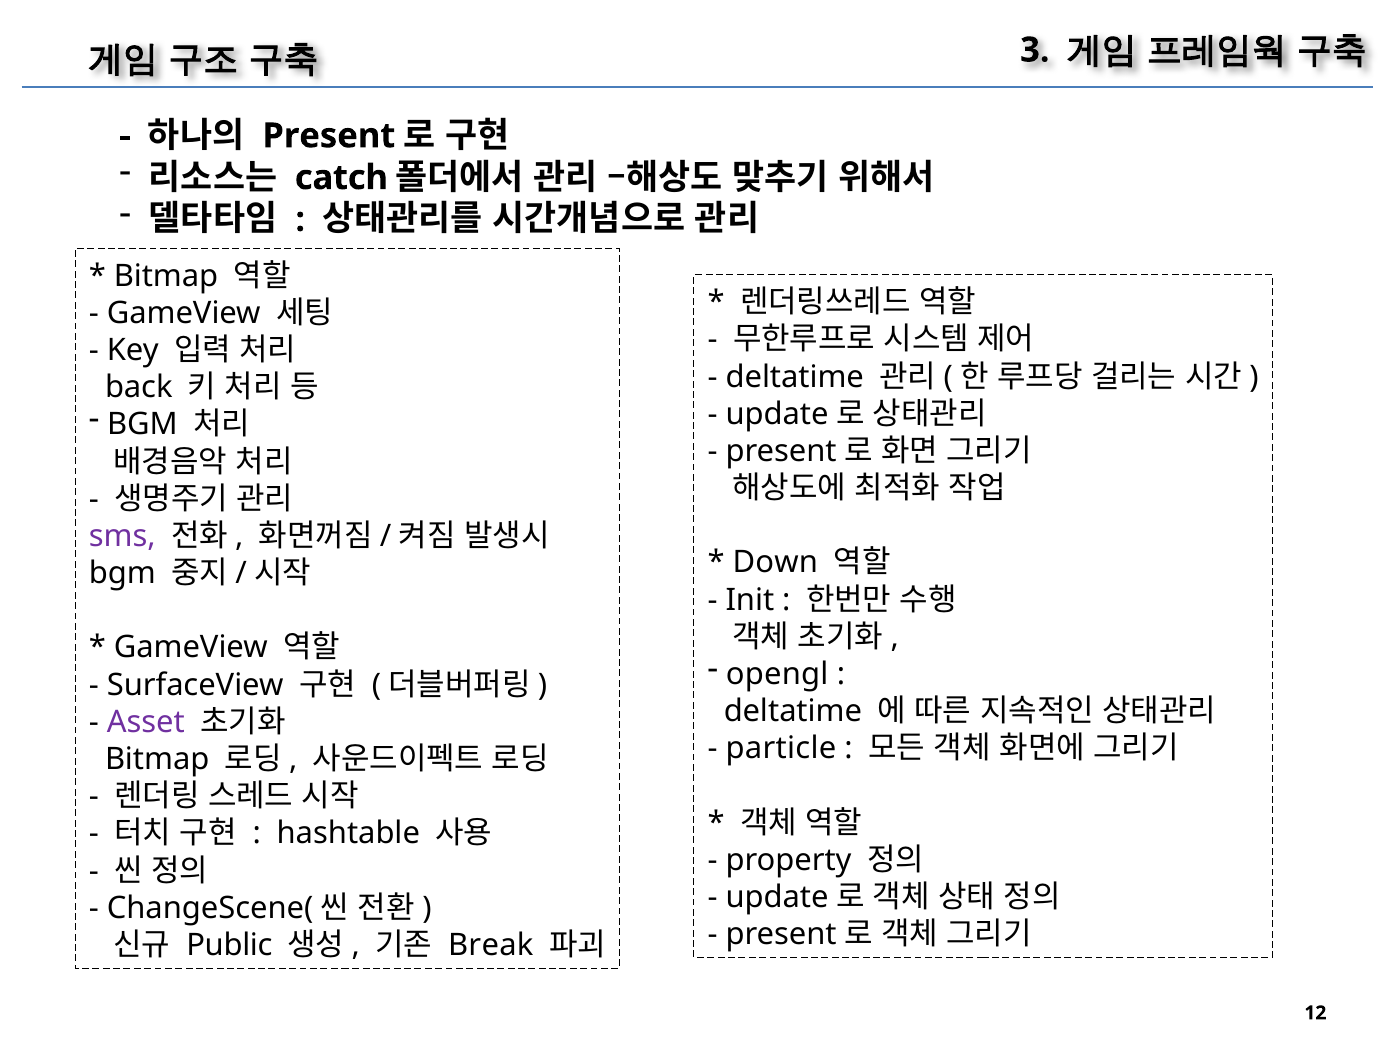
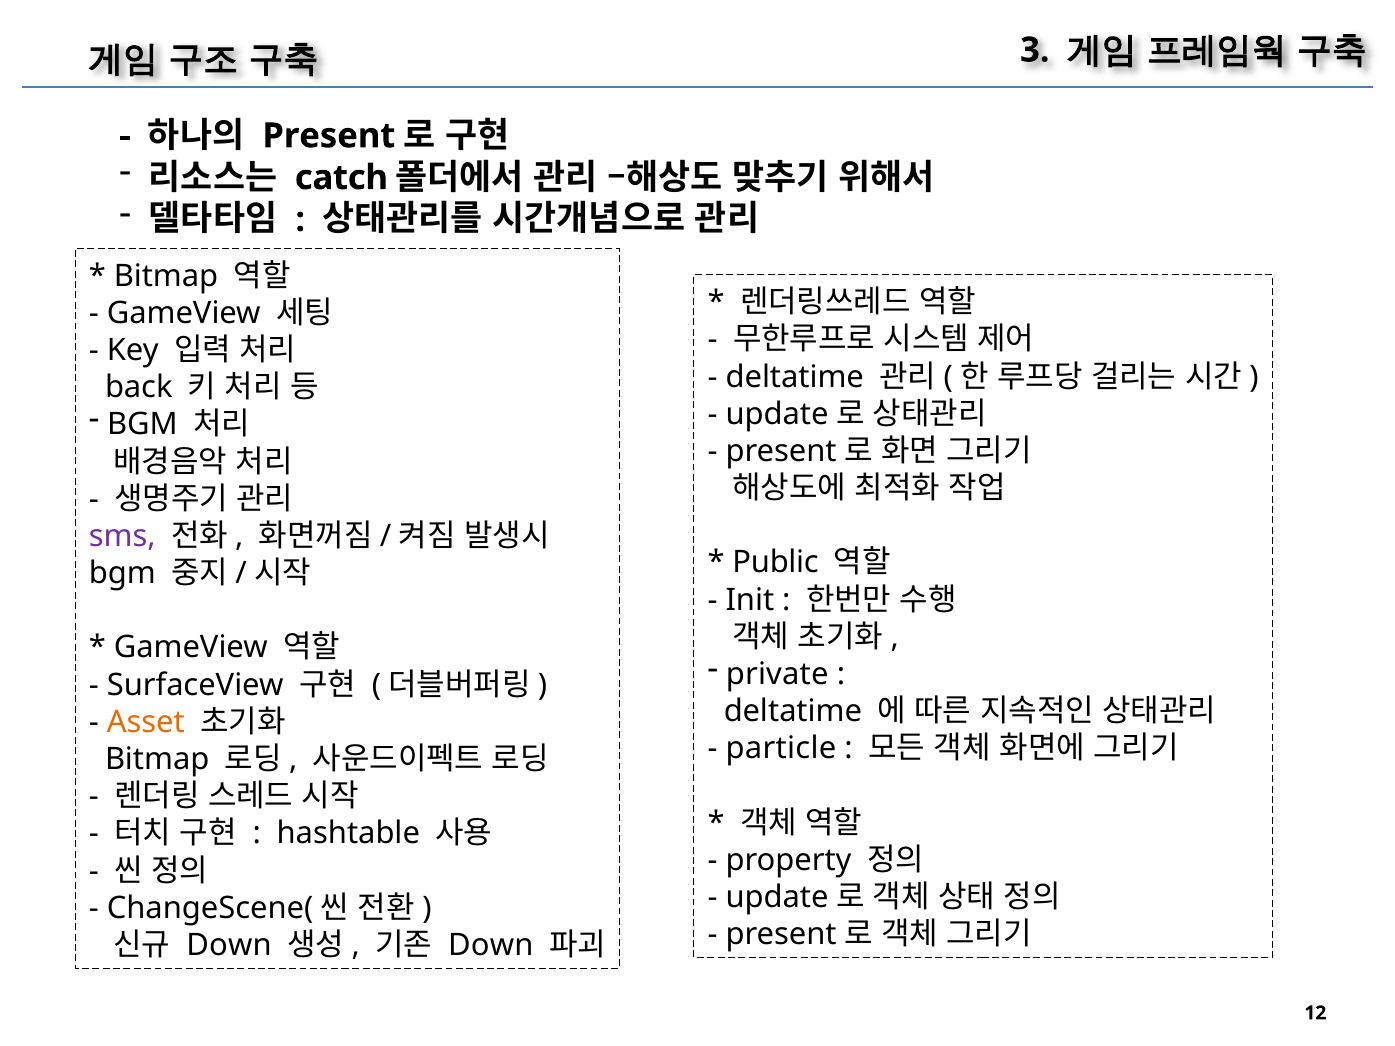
Down: Down -> Public (776, 563)
opengl: opengl -> private (777, 674)
Asset colour: purple -> orange (146, 722)
Public: Public -> Down (229, 945)
Break: Break -> Down (491, 945)
